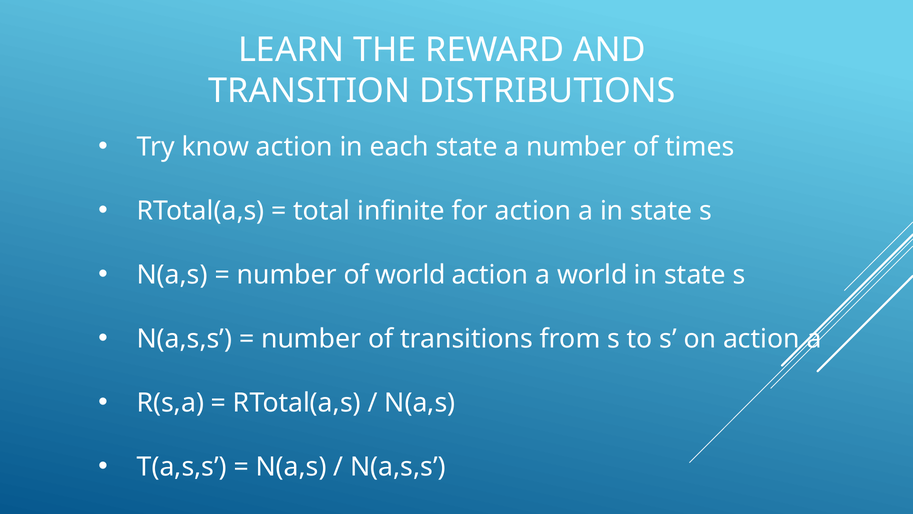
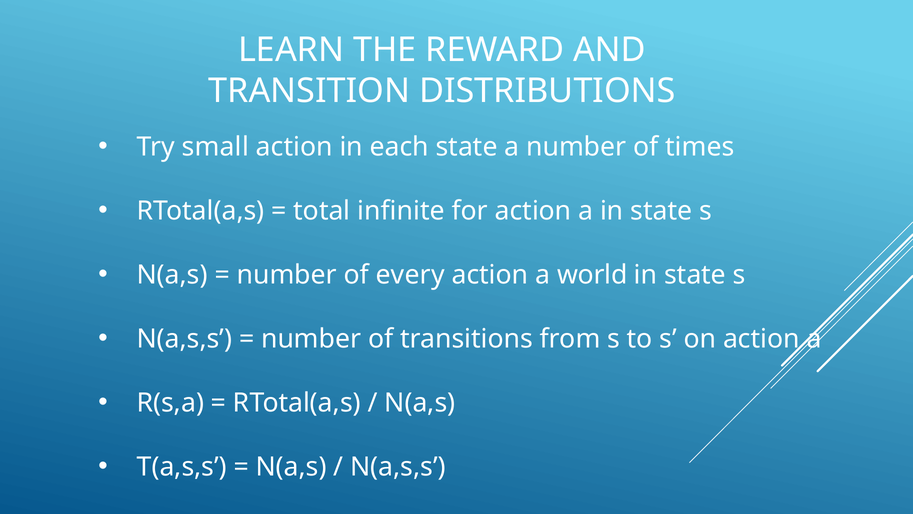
know: know -> small (215, 147)
of world: world -> every (410, 275)
